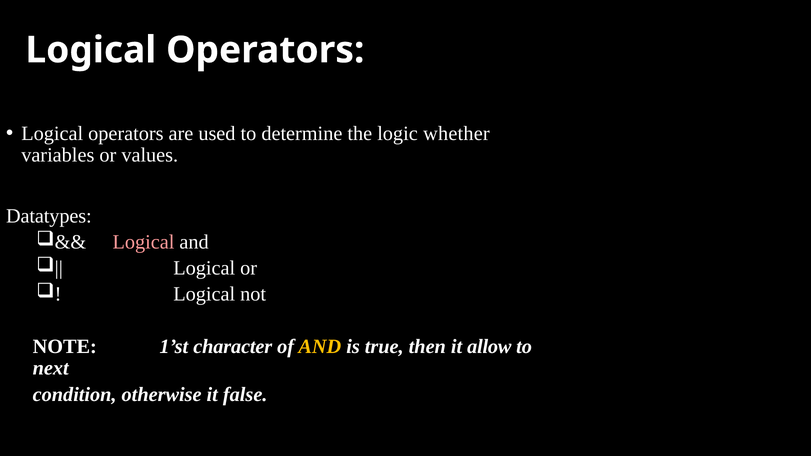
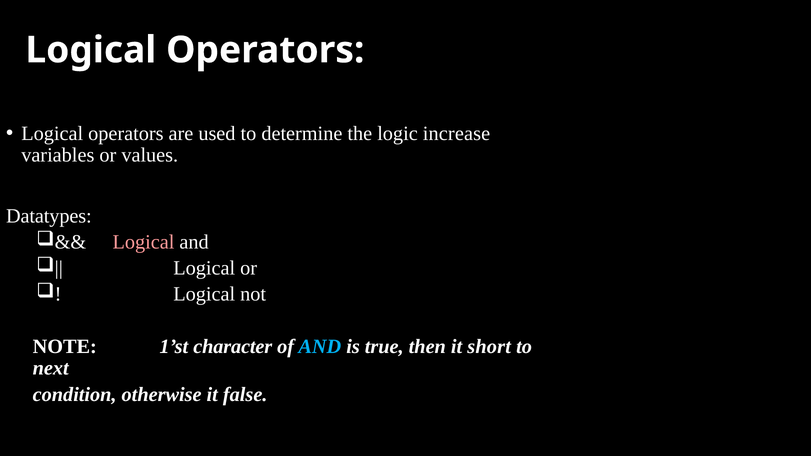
whether: whether -> increase (456, 133)
AND colour: yellow -> light blue (320, 347)
allow: allow -> short (489, 347)
